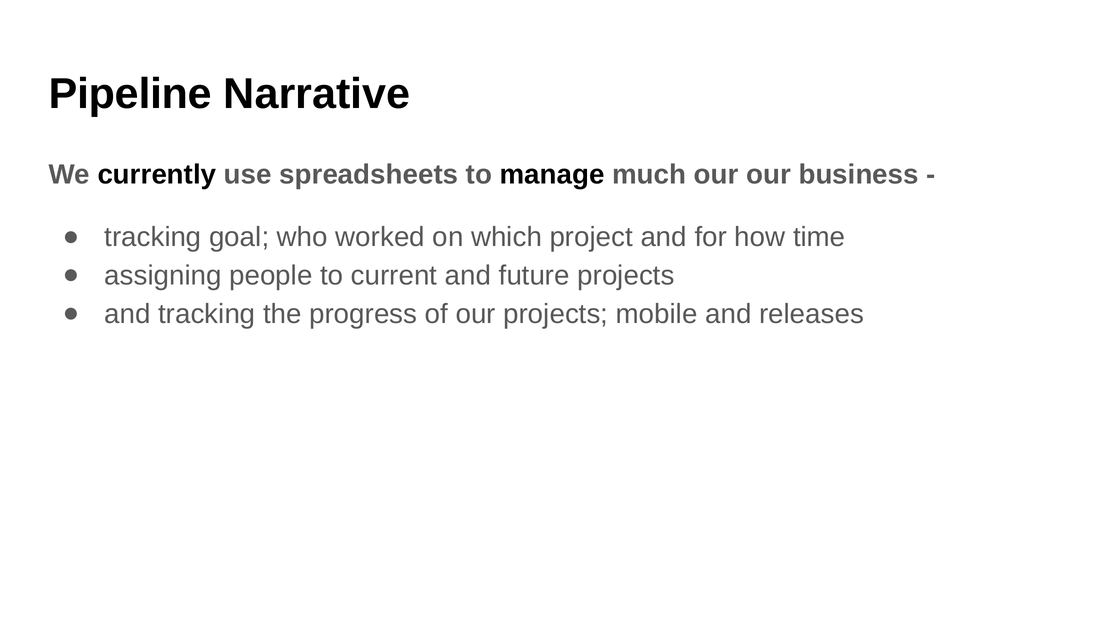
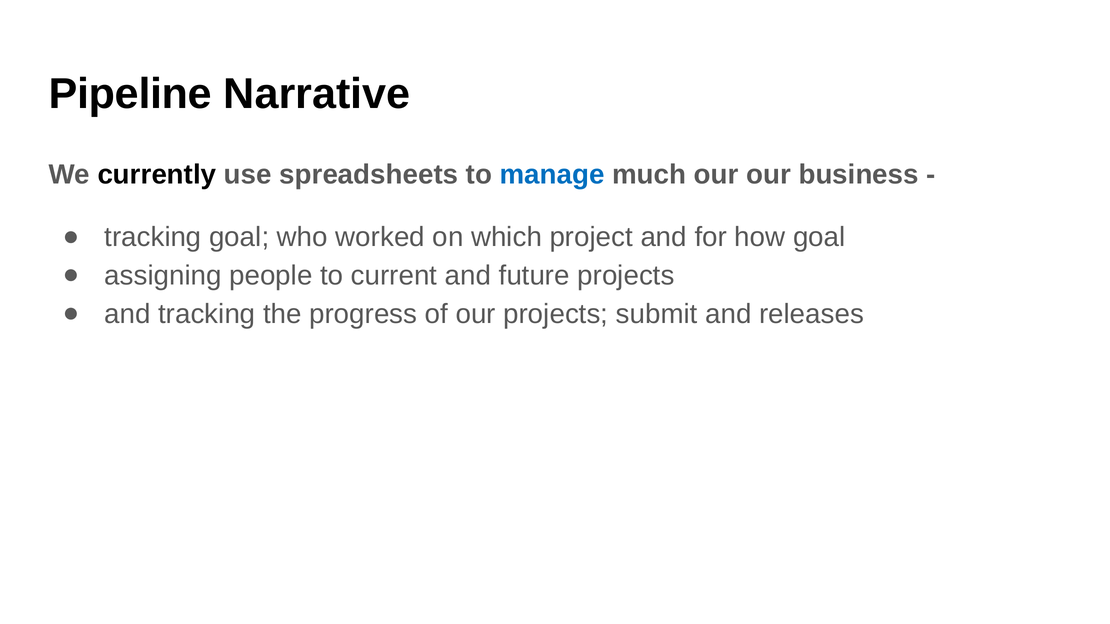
manage colour: black -> blue (552, 175)
how time: time -> goal (819, 237)
mobile: mobile -> submit (657, 314)
